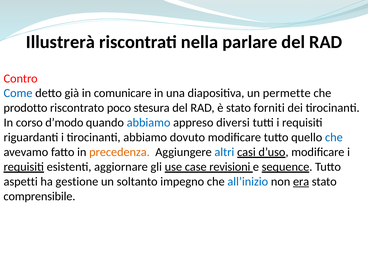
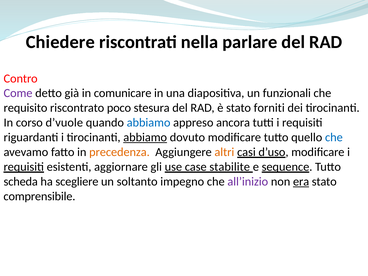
Illustrerà: Illustrerà -> Chiedere (60, 42)
Come colour: blue -> purple (18, 93)
permette: permette -> funzionali (287, 93)
prodotto: prodotto -> requisito (25, 108)
d’modo: d’modo -> d’vuole (64, 123)
diversi: diversi -> ancora (233, 123)
abbiamo underline: none -> present (145, 137)
altri colour: blue -> orange (224, 152)
revisioni: revisioni -> stabilite (230, 167)
aspetti: aspetti -> scheda (21, 182)
gestione: gestione -> scegliere (77, 182)
all’inizio colour: blue -> purple (248, 182)
